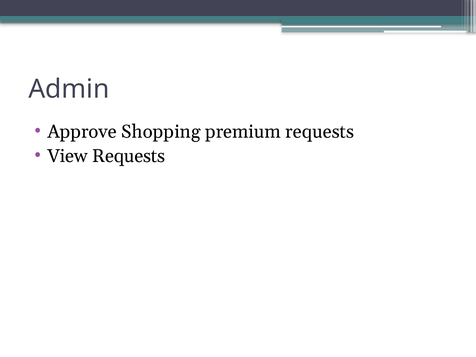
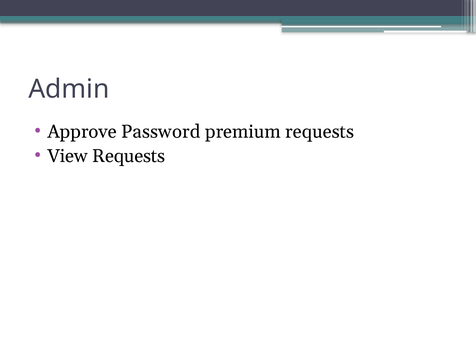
Shopping: Shopping -> Password (161, 132)
